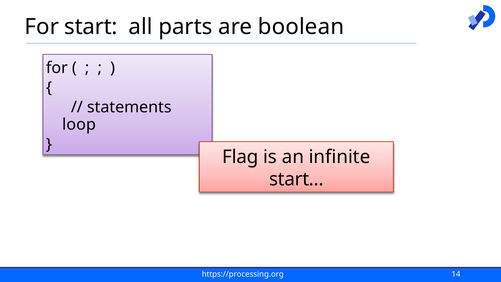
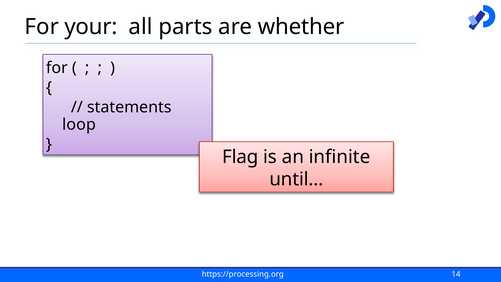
start: start -> your (91, 27)
boolean: boolean -> whether (301, 27)
start…: start… -> until… (296, 179)
